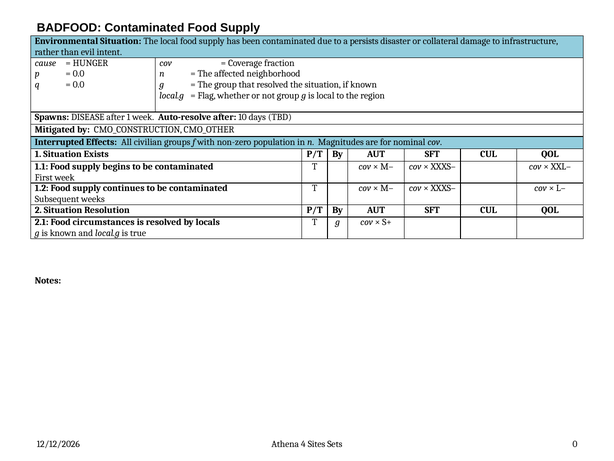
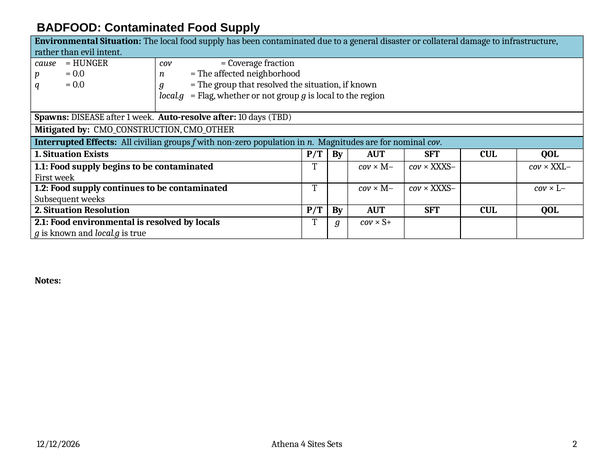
persists: persists -> general (364, 41)
Food circumstances: circumstances -> environmental (104, 222)
Sets 0: 0 -> 2 (575, 444)
